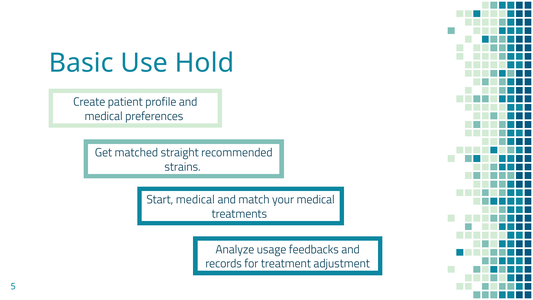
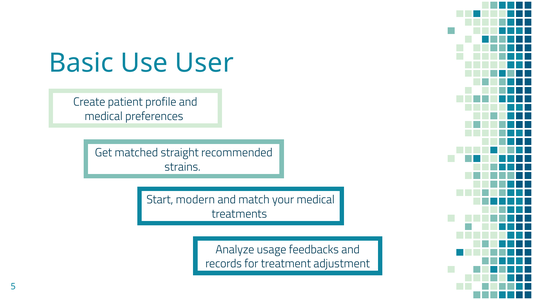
Hold: Hold -> User (204, 63)
Start medical: medical -> modern (195, 200)
